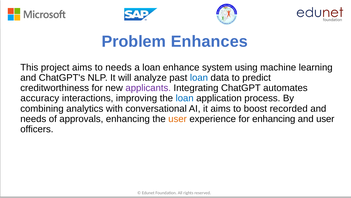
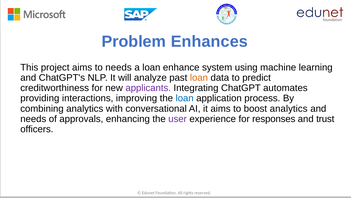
loan colour: blue -> orange (199, 77)
accuracy: accuracy -> providing (40, 98)
boost recorded: recorded -> analytics (289, 108)
user colour: orange -> purple (178, 119)
for enhancing: enhancing -> responses (274, 119)
and user: user -> trust (325, 119)
